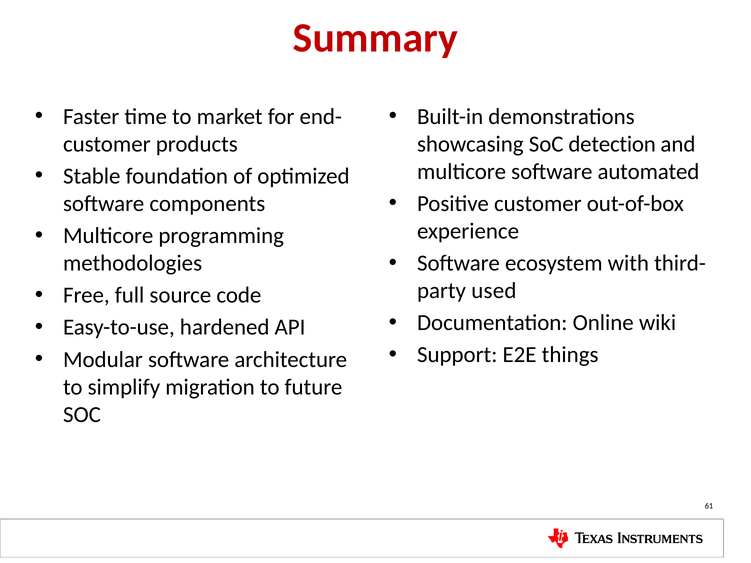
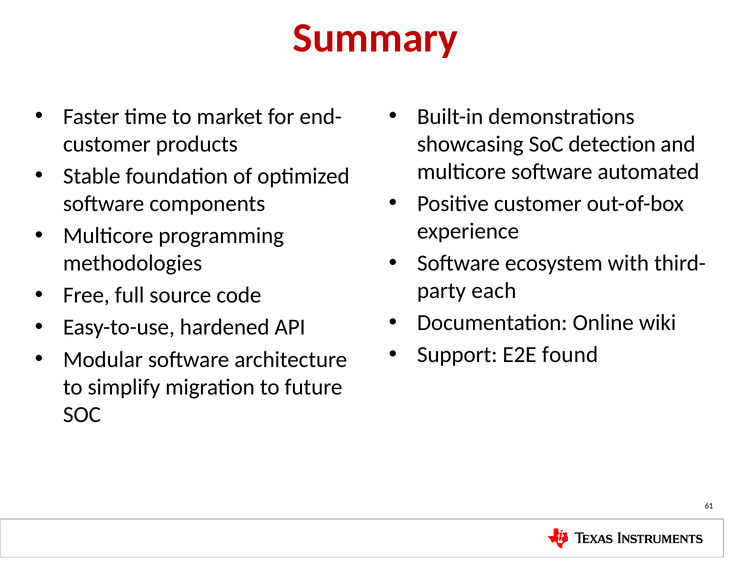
used: used -> each (494, 291)
things: things -> found (570, 355)
